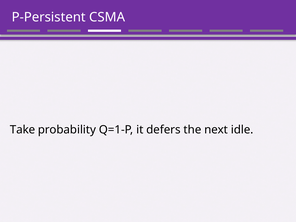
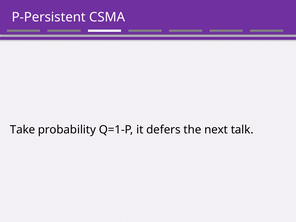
idle: idle -> talk (242, 130)
